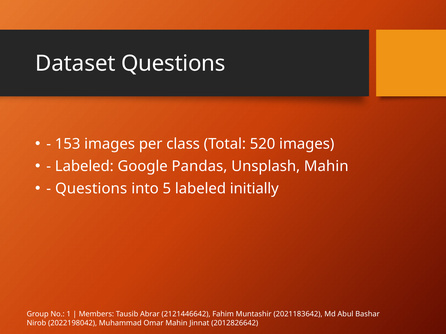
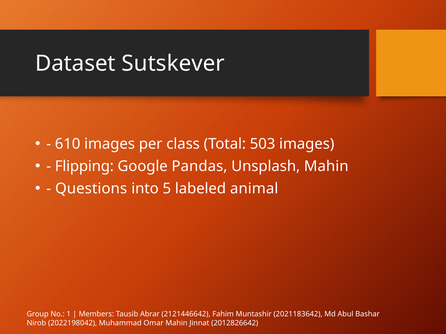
Dataset Questions: Questions -> Sutskever (173, 64)
153: 153 -> 610 (68, 144)
520: 520 -> 503 (263, 144)
Labeled: Labeled -> Flipping (84, 166)
initially: initially -> animal (254, 189)
